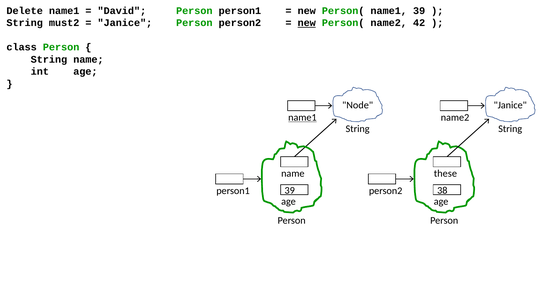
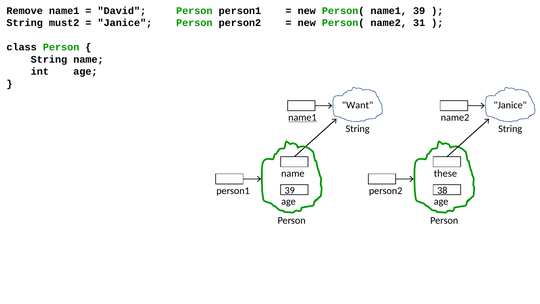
Delete: Delete -> Remove (25, 11)
new underline: present -> none (307, 23)
42: 42 -> 31 (419, 23)
Node: Node -> Want (358, 105)
